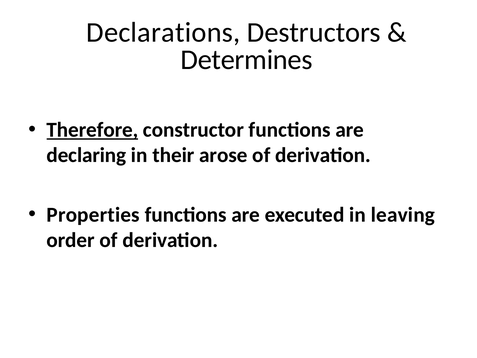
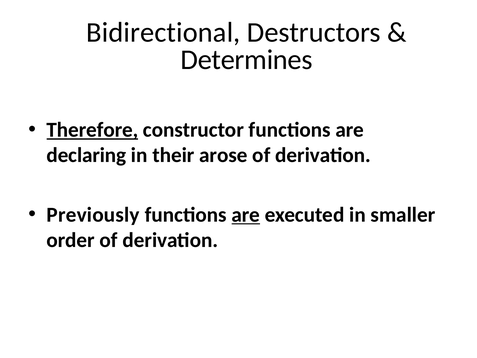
Declarations: Declarations -> Bidirectional (163, 32)
Properties: Properties -> Previously (93, 215)
are underline: none -> present (246, 215)
leaving: leaving -> smaller (403, 215)
